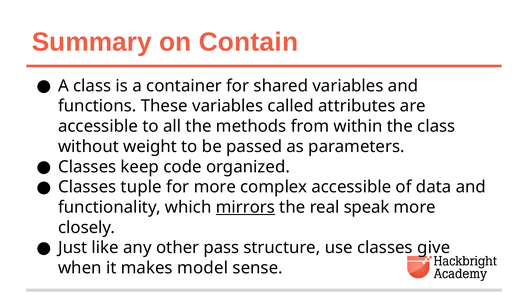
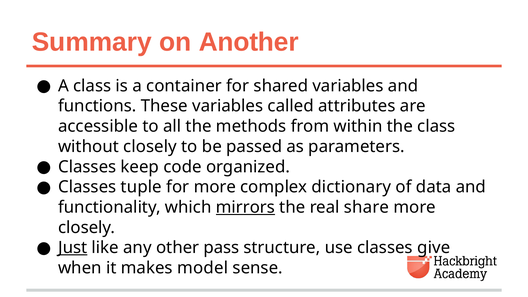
Contain: Contain -> Another (249, 42)
without weight: weight -> closely (150, 147)
complex accessible: accessible -> dictionary (351, 187)
speak: speak -> share (366, 207)
Just underline: none -> present (73, 248)
